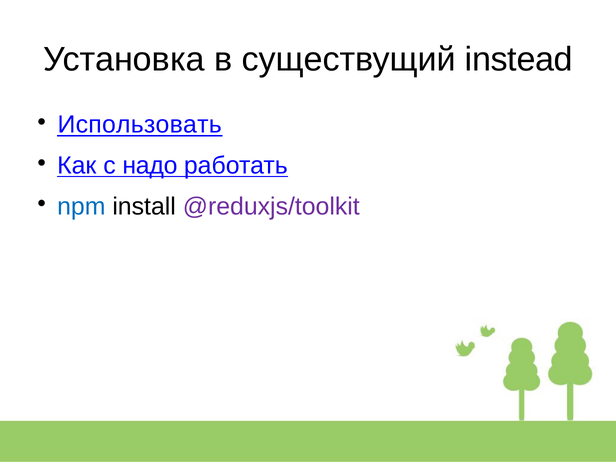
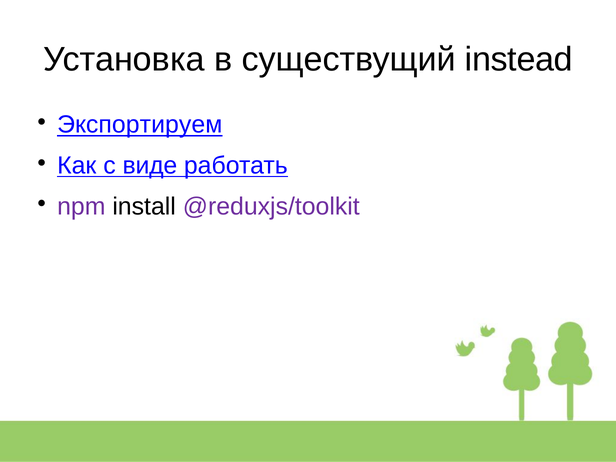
Использовать: Использовать -> Экспортируем (140, 125)
надо: надо -> виде (150, 166)
npm colour: blue -> purple (81, 206)
